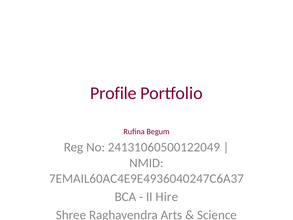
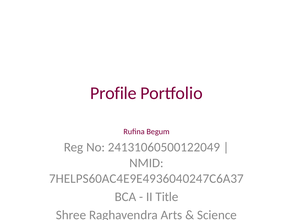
7EMAIL60AC4E9E4936040247C6A37: 7EMAIL60AC4E9E4936040247C6A37 -> 7HELPS60AC4E9E4936040247C6A37 (146, 178)
Hire: Hire -> Title (167, 197)
